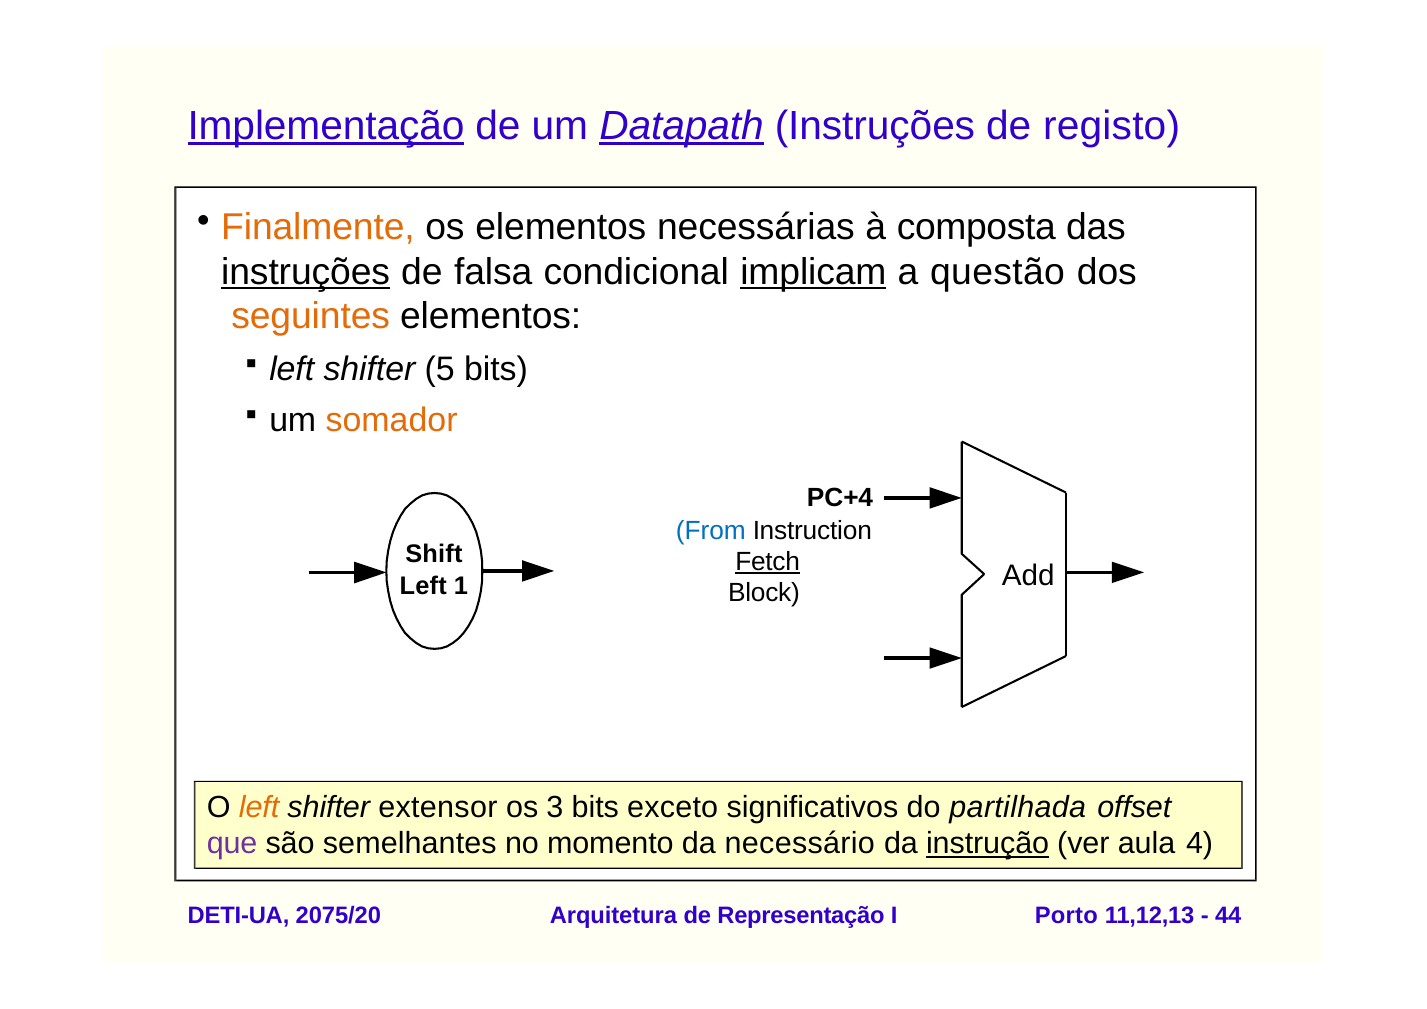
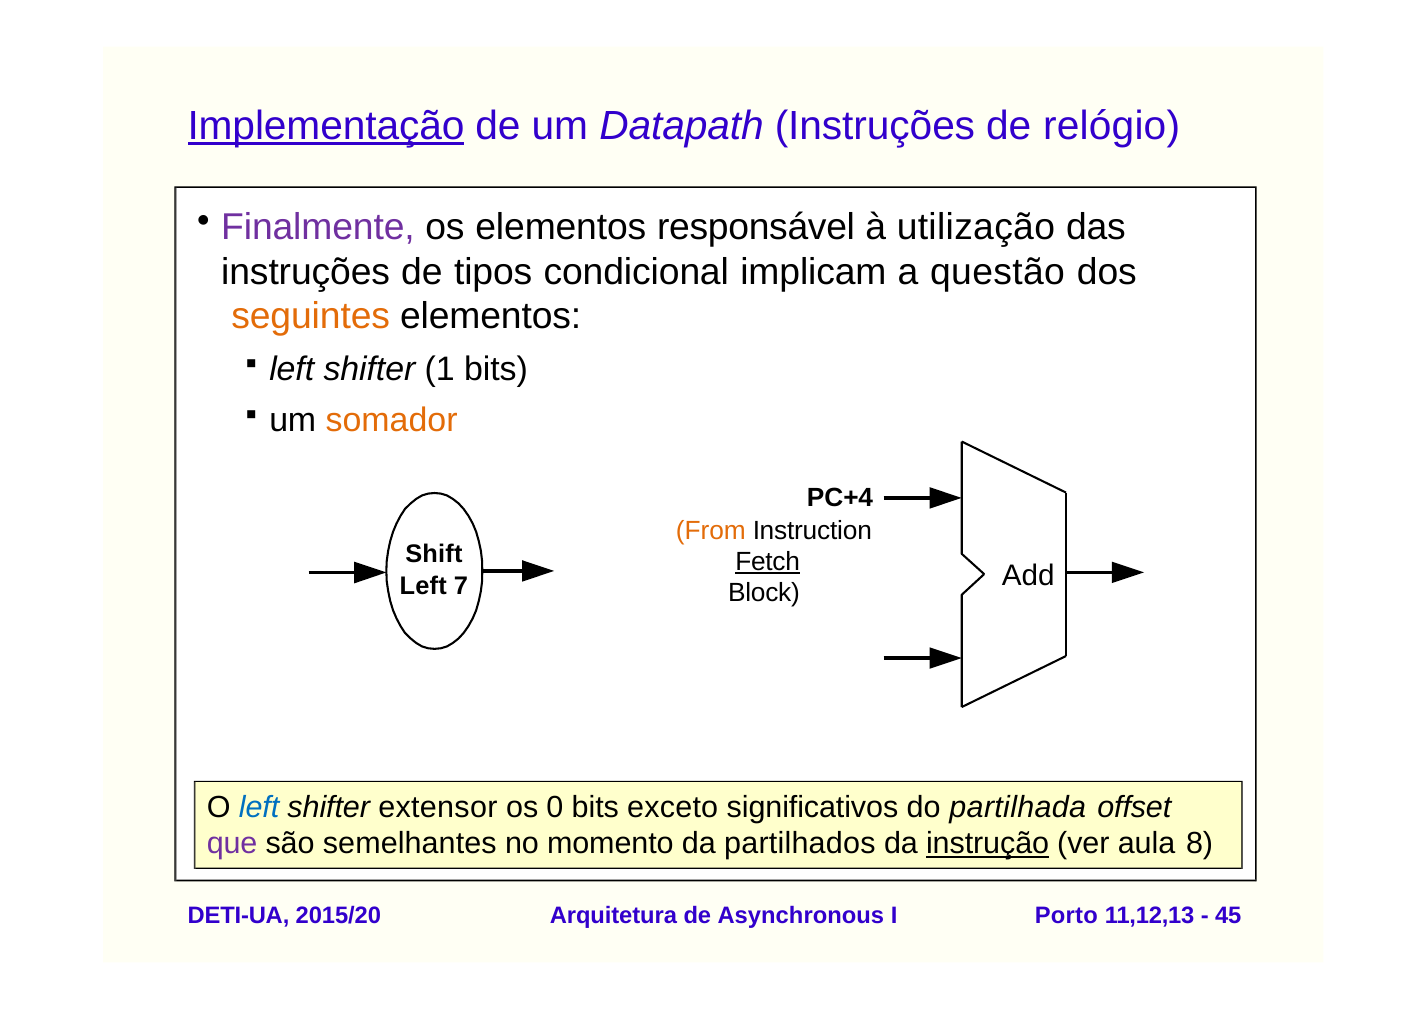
Datapath underline: present -> none (682, 126)
registo: registo -> relógio (1112, 126)
Finalmente colour: orange -> purple (318, 227)
necessárias: necessárias -> responsável (756, 227)
composta: composta -> utilização (976, 227)
instruções underline: present -> none (306, 272)
falsa: falsa -> tipos (493, 272)
implicam underline: present -> none (813, 272)
5: 5 -> 1 (440, 369)
From colour: blue -> orange (711, 530)
1: 1 -> 7 (461, 585)
left colour: orange -> blue (259, 806)
3: 3 -> 0 (555, 806)
necessário: necessário -> partilhados (800, 843)
4: 4 -> 8 (1200, 843)
2075/20: 2075/20 -> 2015/20 (338, 915)
Representação: Representação -> Asynchronous (801, 915)
44: 44 -> 45 (1228, 915)
